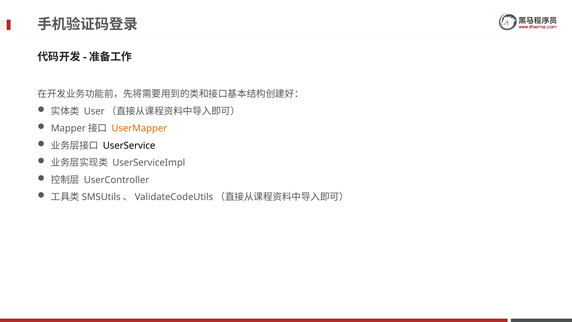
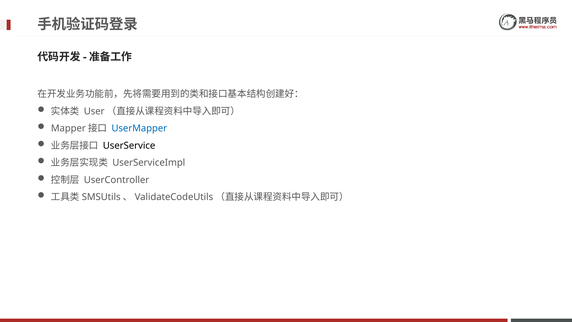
UserMapper colour: orange -> blue (139, 128)
